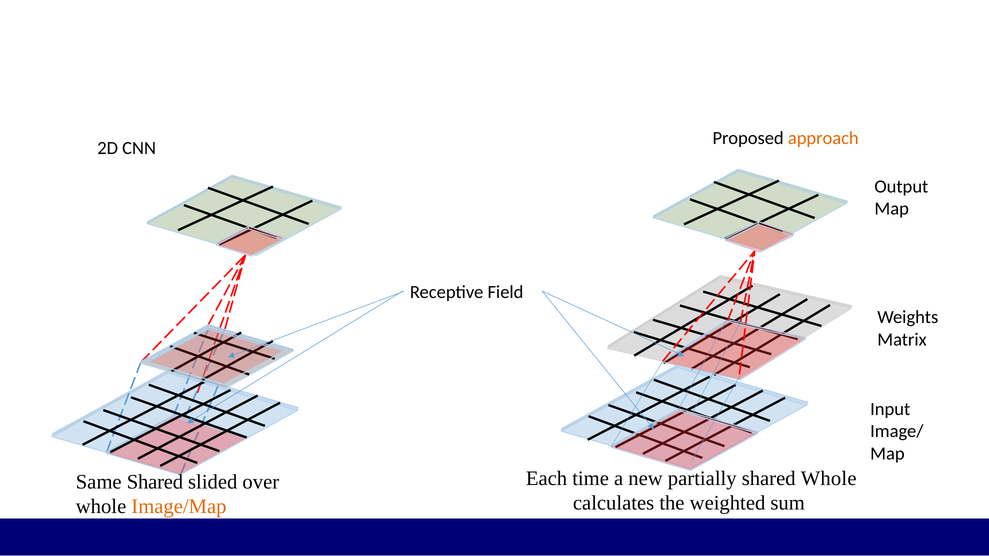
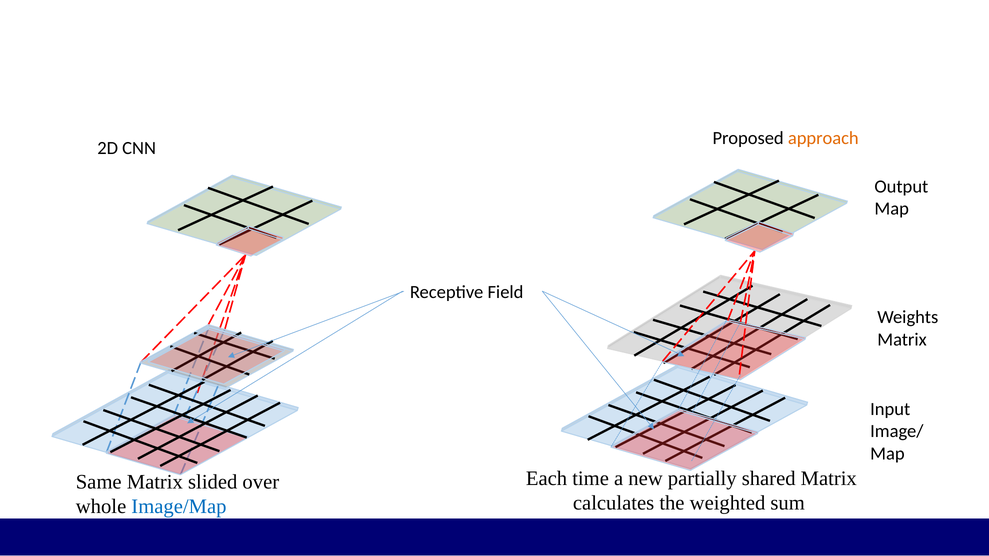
shared Whole: Whole -> Matrix (829, 479)
Same Shared: Shared -> Matrix (155, 482)
Image/Map colour: orange -> blue (179, 507)
